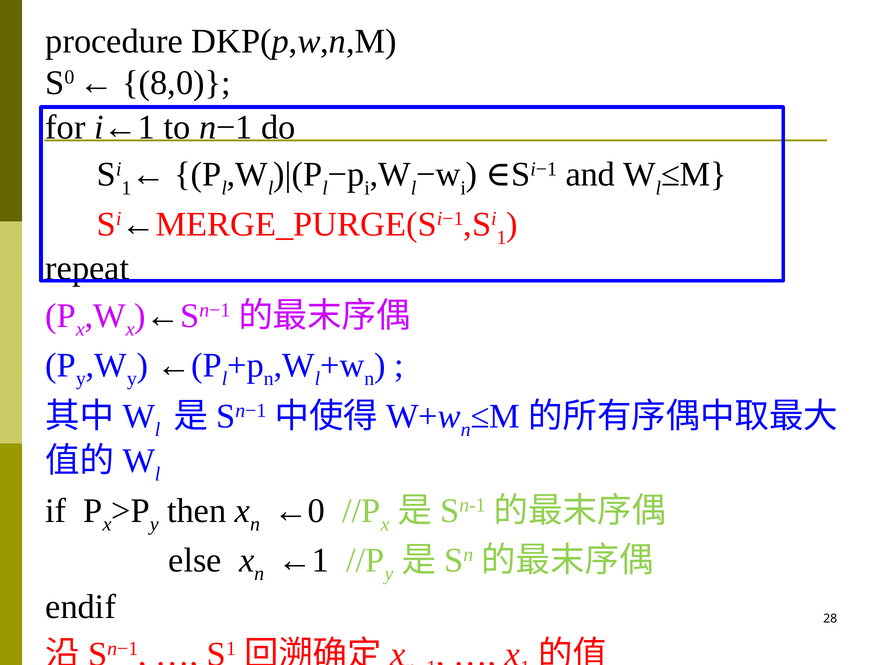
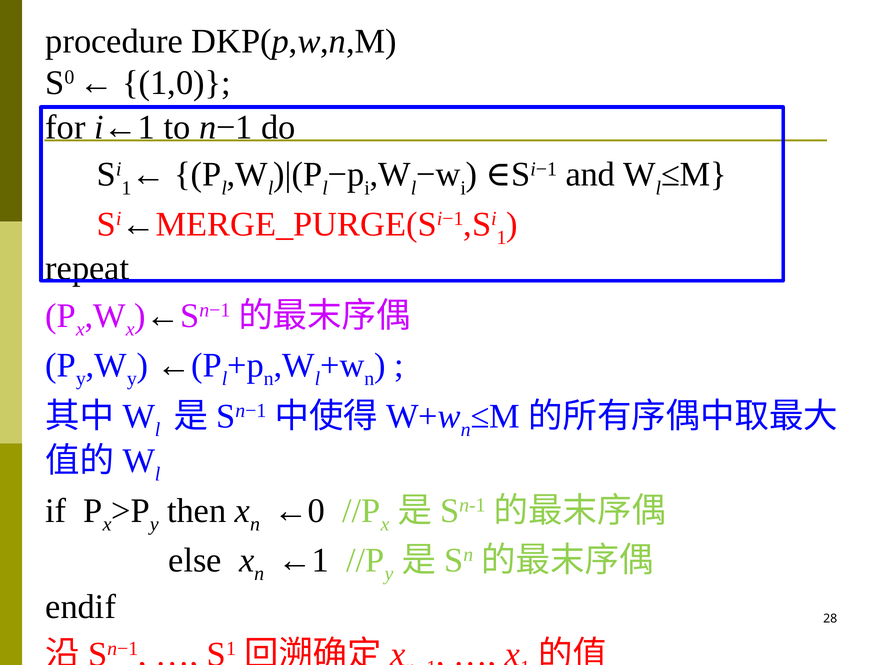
8,0: 8,0 -> 1,0 (177, 83)
